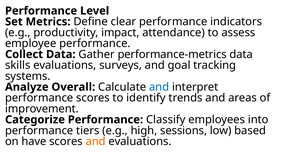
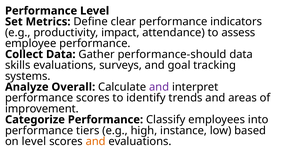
performance-metrics: performance-metrics -> performance-should (172, 54)
and colour: blue -> purple (159, 87)
sessions: sessions -> instance (184, 130)
on have: have -> level (34, 141)
